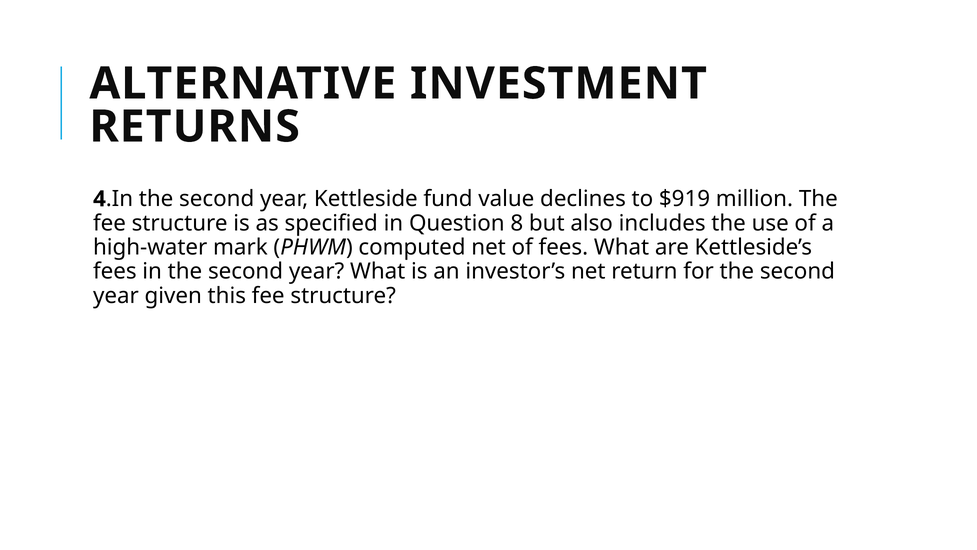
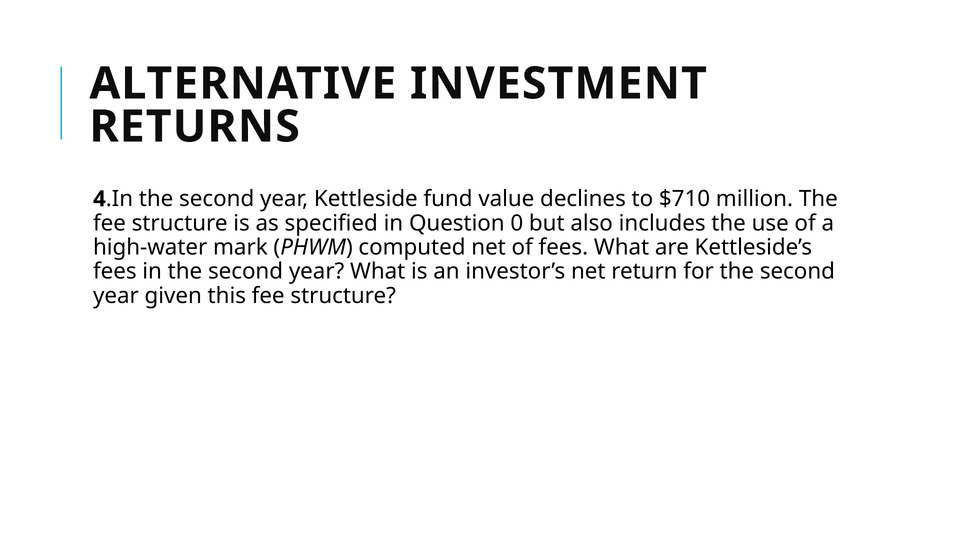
$919: $919 -> $710 (685, 199)
8: 8 -> 0 (517, 223)
